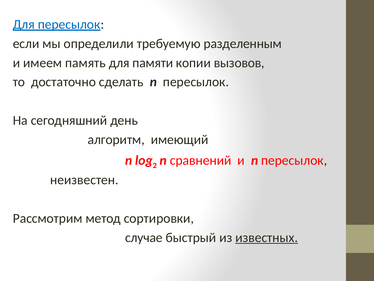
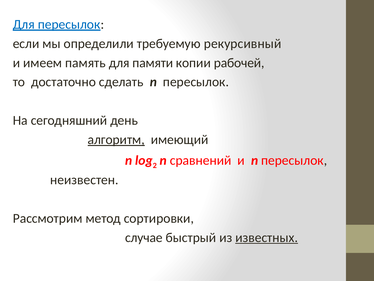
разделенным: разделенным -> рекурсивный (243, 44)
вызовов: вызовов -> рабочей (239, 63)
алгоритм underline: none -> present (116, 139)
